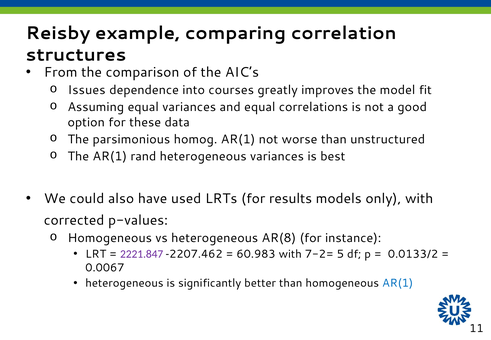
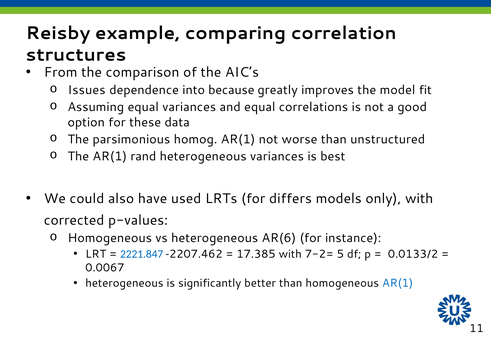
courses: courses -> because (231, 90)
results: results -> differs (290, 199)
AR(8: AR(8 -> AR(6 (279, 238)
2221.847 colour: purple -> blue (142, 254)
60.983: 60.983 -> 17.385 (256, 254)
